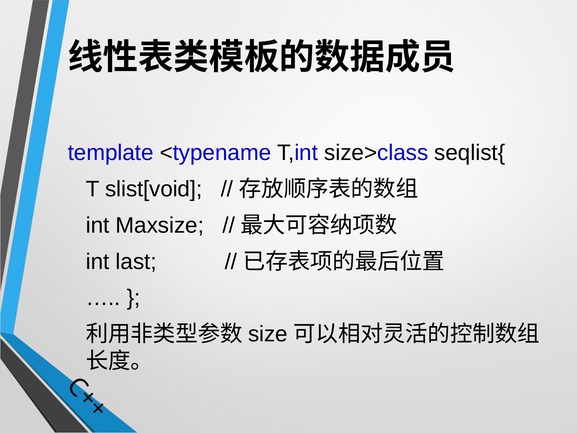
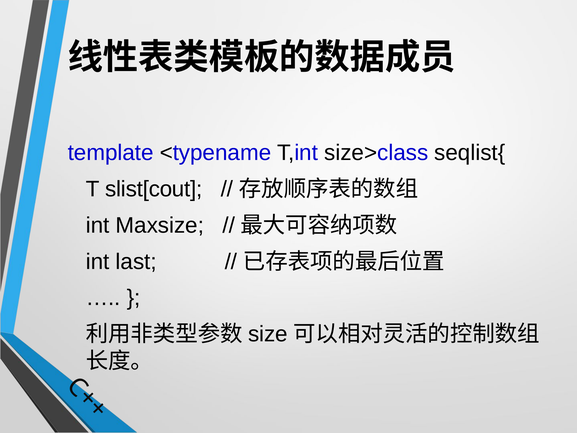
slist[void: slist[void -> slist[cout (154, 189)
